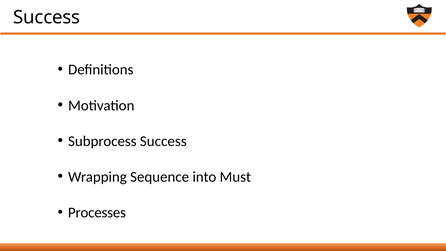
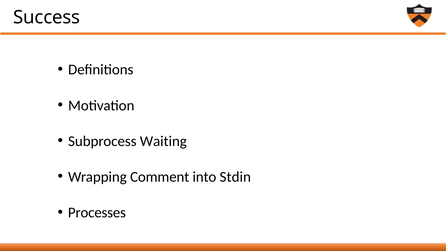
Subprocess Success: Success -> Waiting (163, 141)
Sequence: Sequence -> Comment (160, 177)
Must: Must -> Stdin (235, 177)
